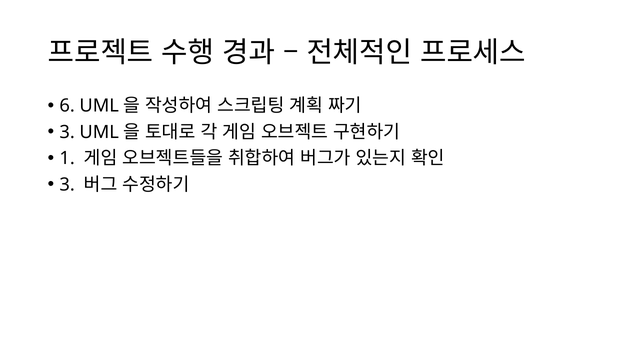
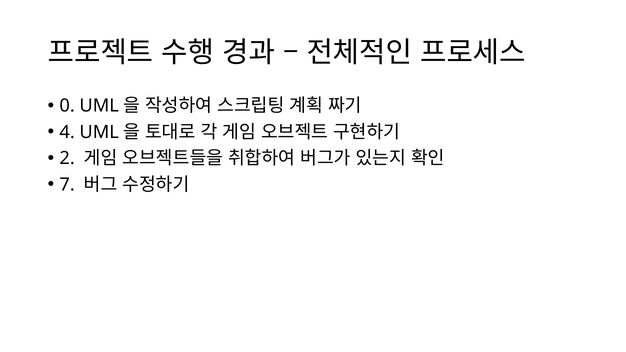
6: 6 -> 0 (67, 106)
3: 3 -> 4 (67, 132)
1: 1 -> 2 (67, 158)
3: 3 -> 7 (67, 185)
